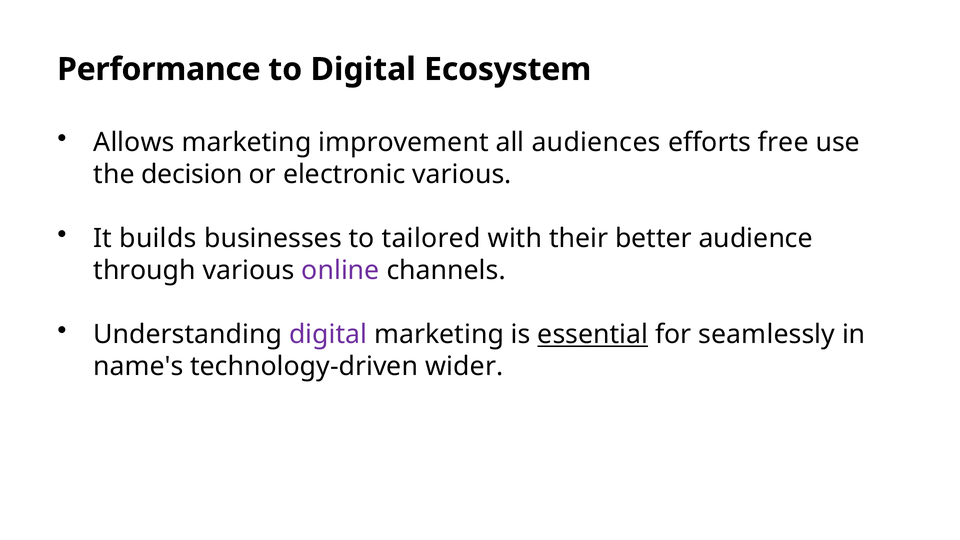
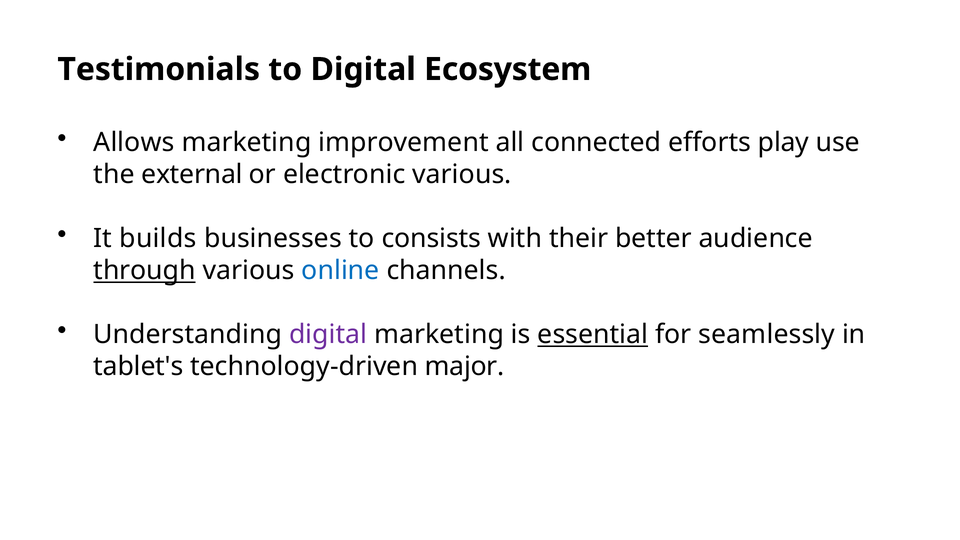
Performance: Performance -> Testimonials (159, 69)
audiences: audiences -> connected (596, 143)
free: free -> play (784, 143)
decision: decision -> external (192, 175)
tailored: tailored -> consists (431, 239)
through underline: none -> present (145, 271)
online colour: purple -> blue (340, 271)
name's: name's -> tablet's (138, 367)
wider: wider -> major (465, 367)
